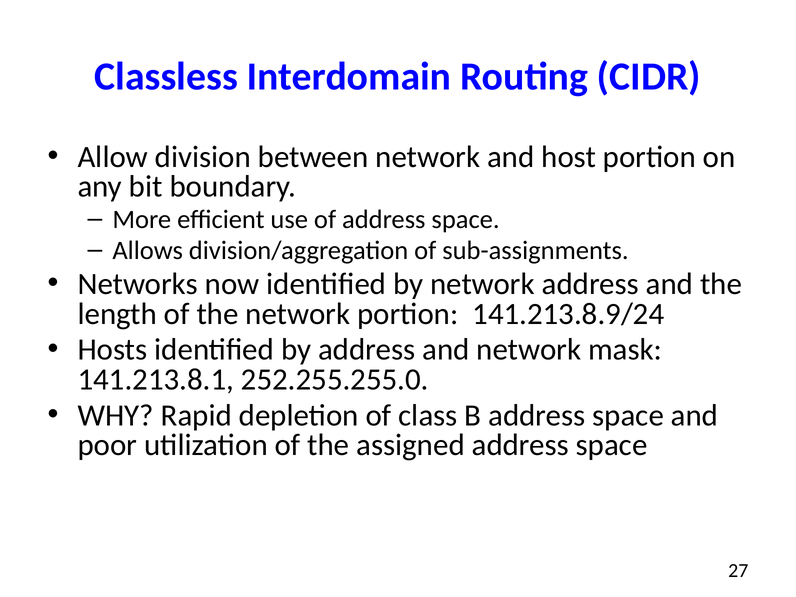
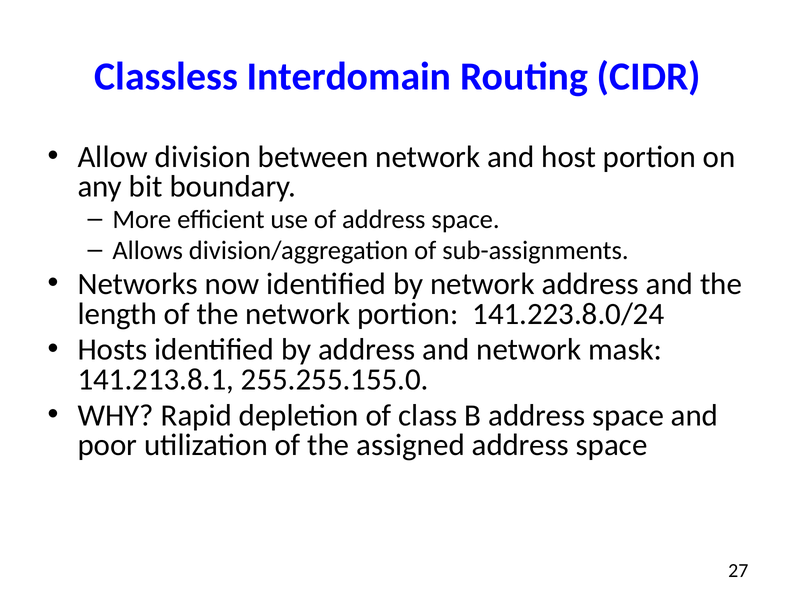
141.213.8.9/24: 141.213.8.9/24 -> 141.223.8.0/24 (568, 314)
252.255.255.0: 252.255.255.0 -> 255.255.155.0 (335, 380)
